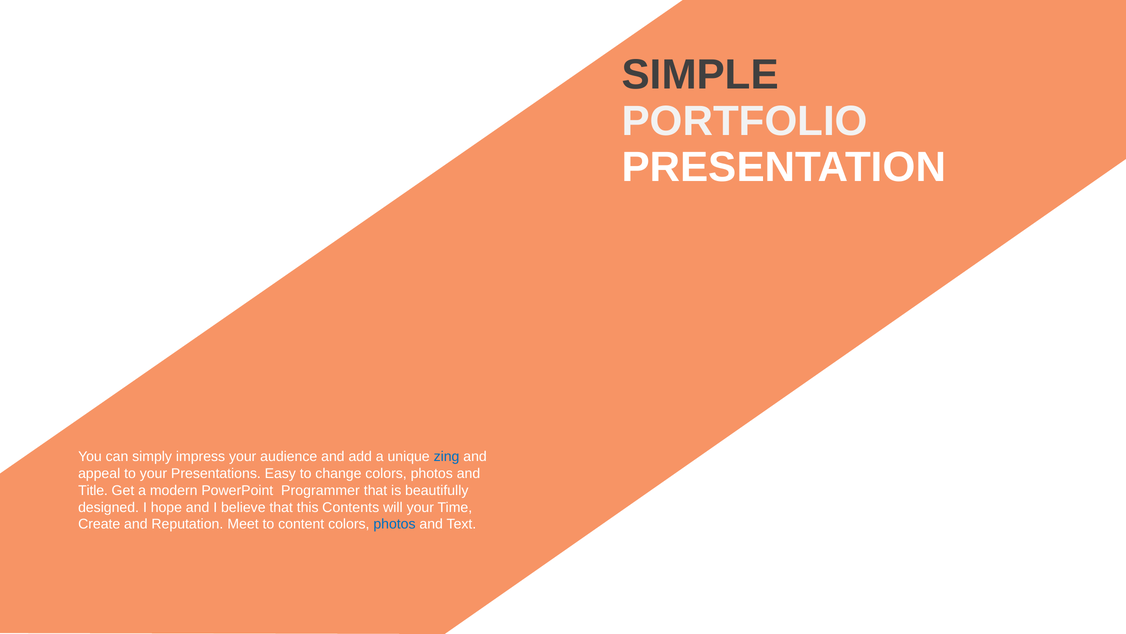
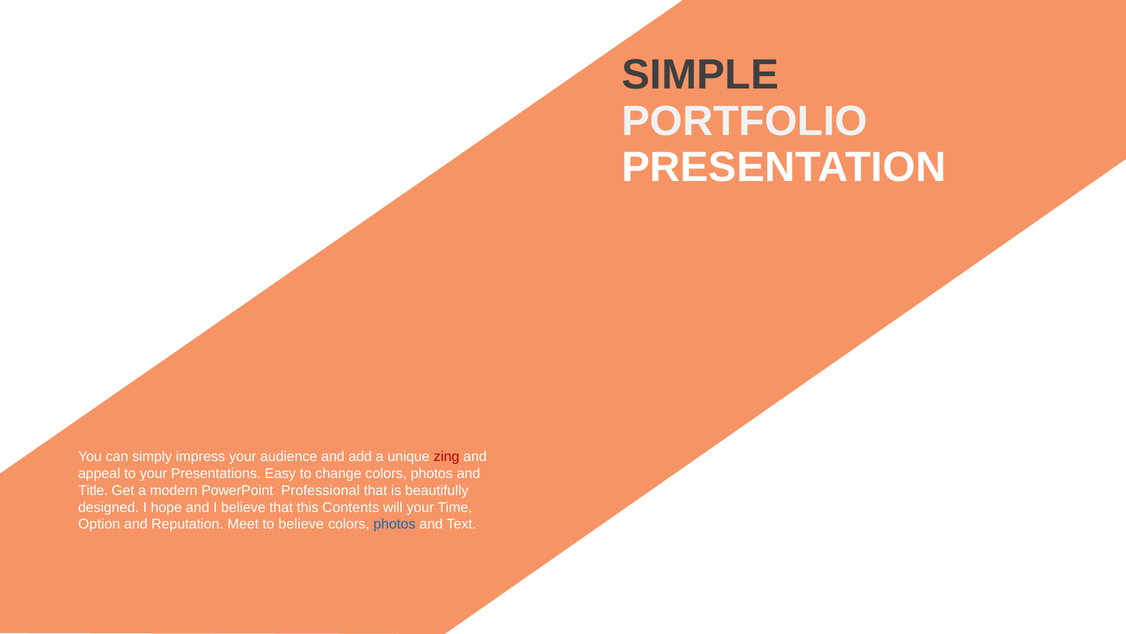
zing colour: blue -> red (447, 456)
Programmer: Programmer -> Professional (320, 490)
Create: Create -> Option (99, 524)
to content: content -> believe (301, 524)
